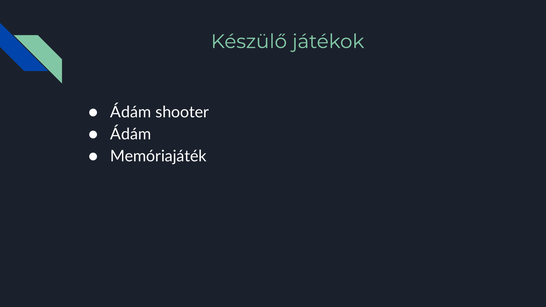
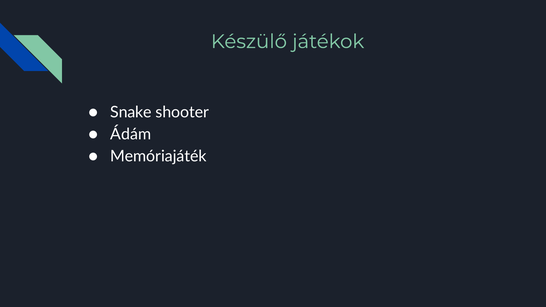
Ádám: Ádám -> Snake (131, 112)
